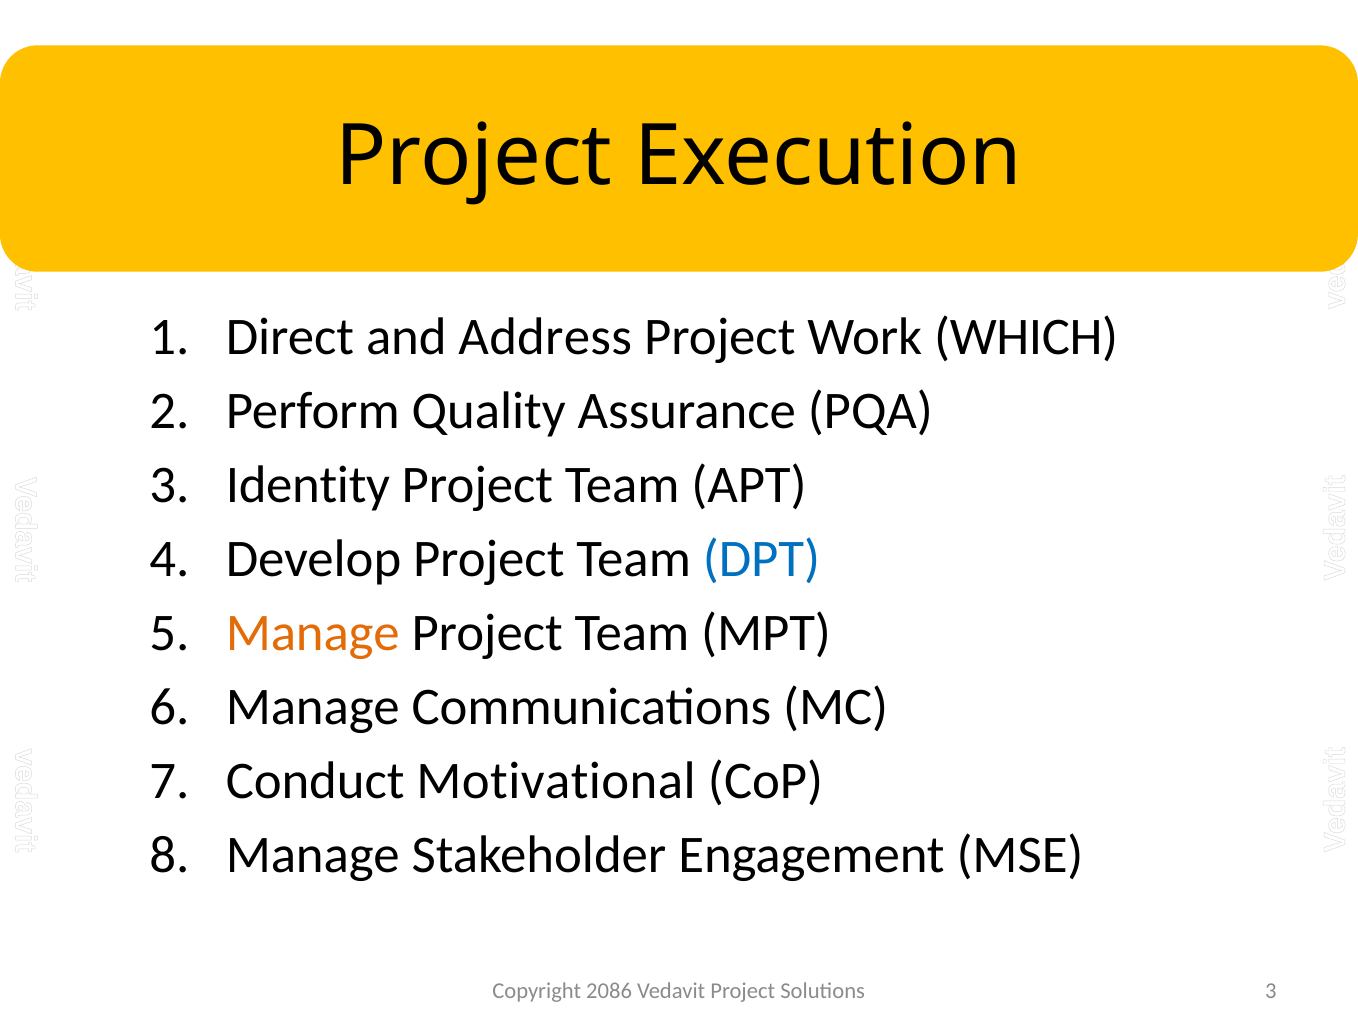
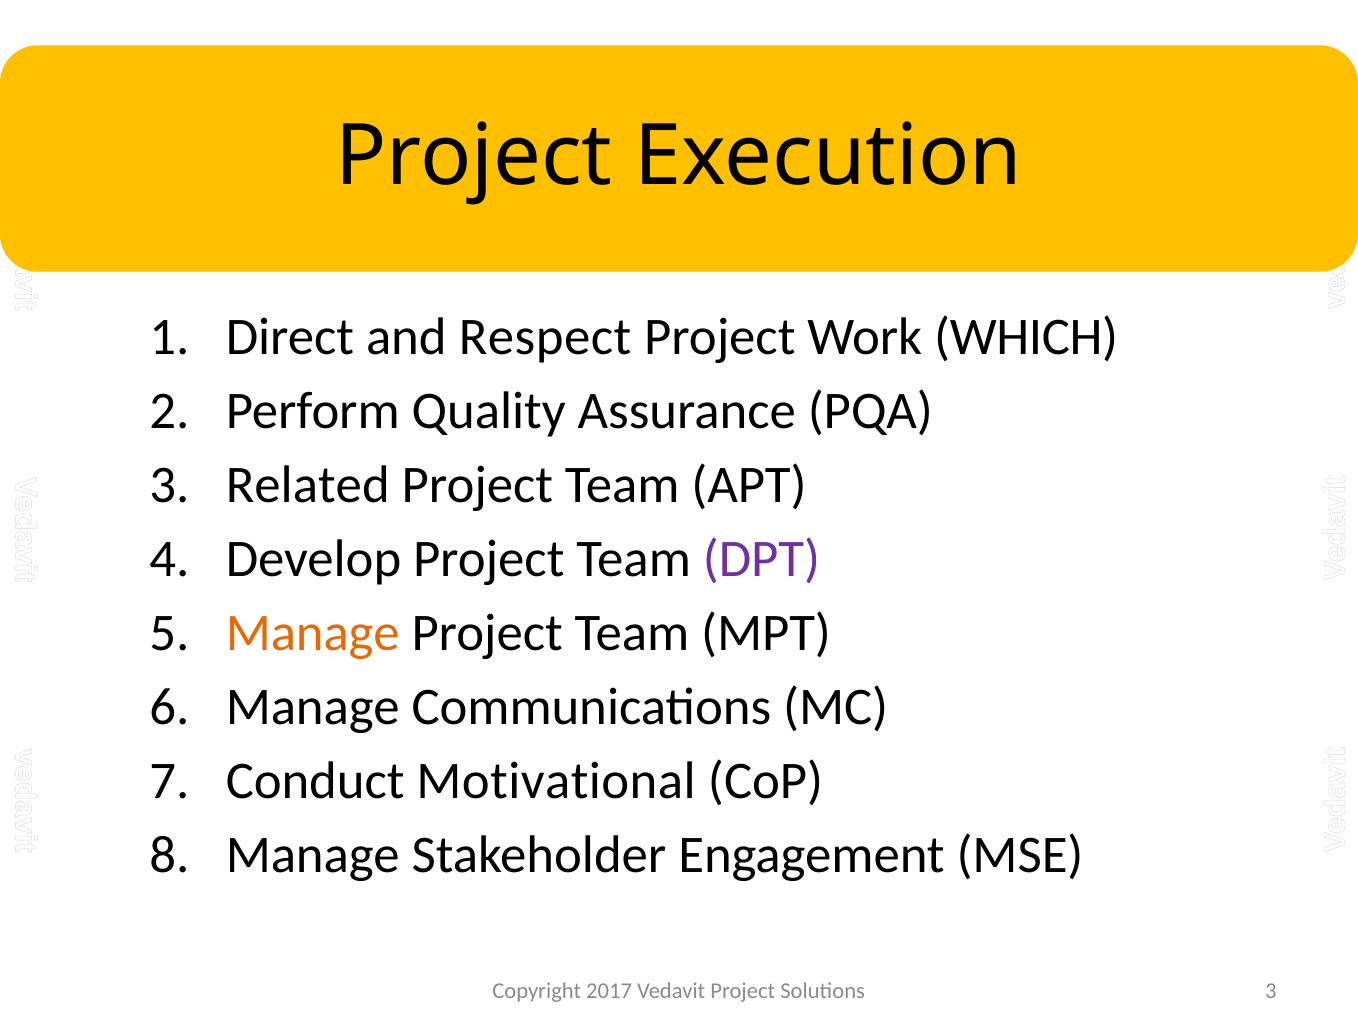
Address: Address -> Respect (545, 336)
Identity: Identity -> Related (308, 484)
DPT colour: blue -> purple (761, 558)
2086: 2086 -> 2017 (609, 991)
